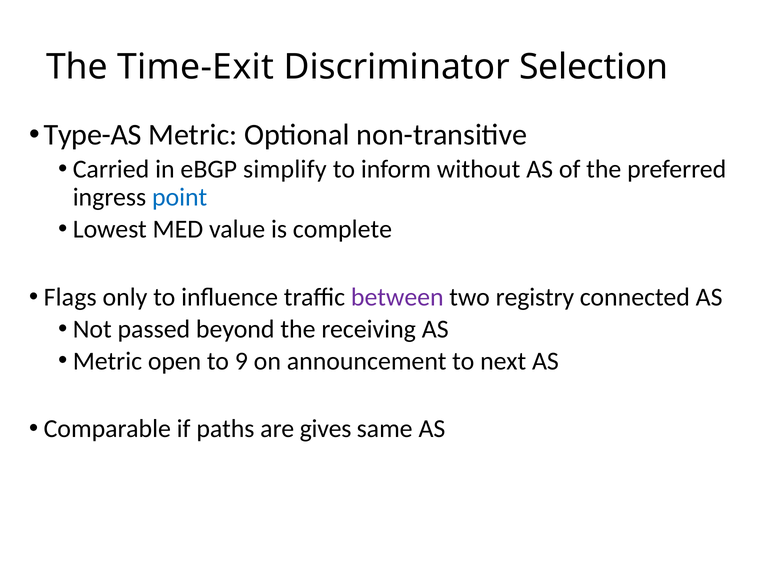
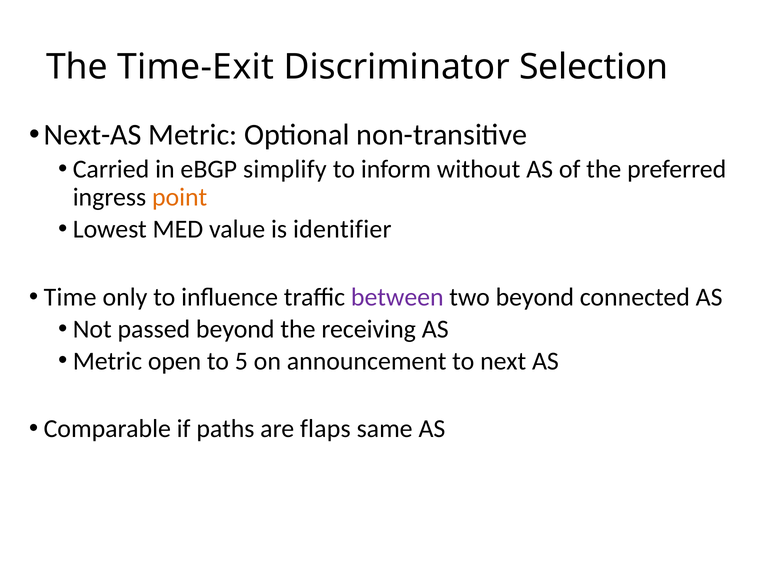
Type-AS: Type-AS -> Next-AS (93, 135)
point colour: blue -> orange (180, 197)
complete: complete -> identifier (342, 229)
Flags: Flags -> Time (70, 297)
two registry: registry -> beyond (535, 297)
9: 9 -> 5 (241, 361)
gives: gives -> flaps (325, 429)
